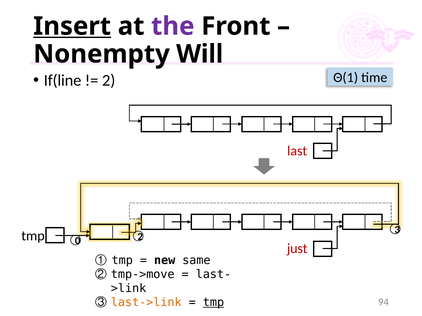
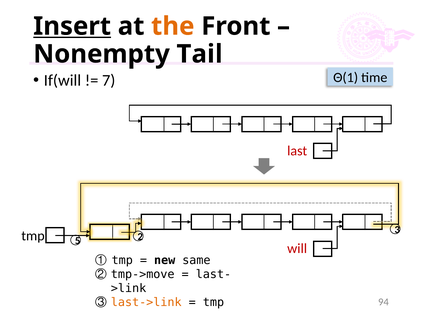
the colour: purple -> orange (173, 26)
Will: Will -> Tail (200, 54)
If(line: If(line -> If(will (62, 81)
2: 2 -> 7 (109, 81)
0: 0 -> 5 (78, 241)
just: just -> will (297, 249)
tmp underline: present -> none (213, 303)
